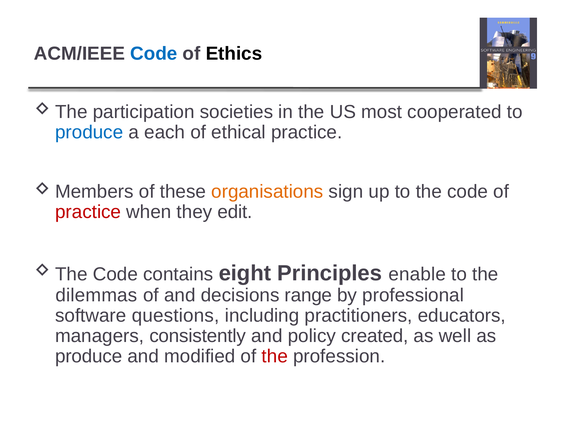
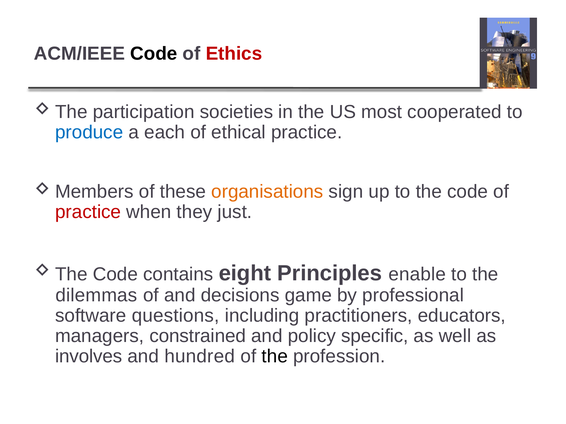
Code colour: blue -> black (154, 54)
Ethics colour: black -> red (234, 54)
edit: edit -> just (235, 212)
range: range -> game (308, 296)
consistently: consistently -> constrained (198, 336)
created: created -> specific (375, 336)
produce: produce -> involves (89, 357)
modified: modified -> hundred (200, 357)
the colour: red -> black (275, 357)
